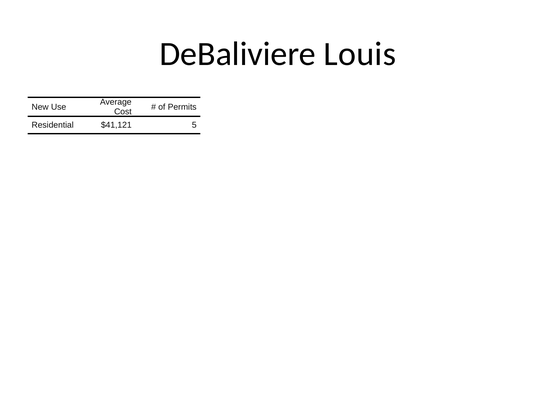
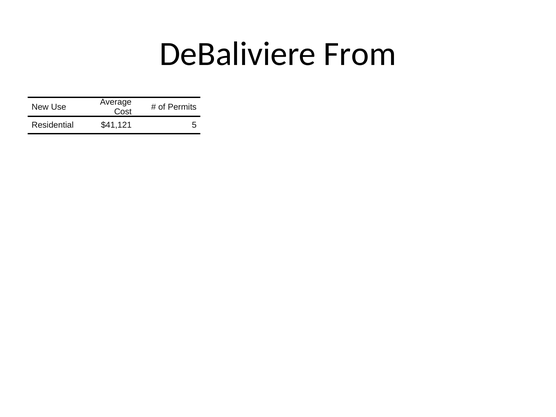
Louis: Louis -> From (360, 54)
